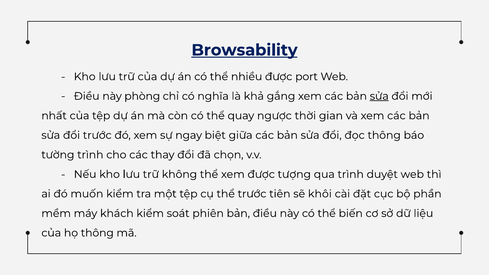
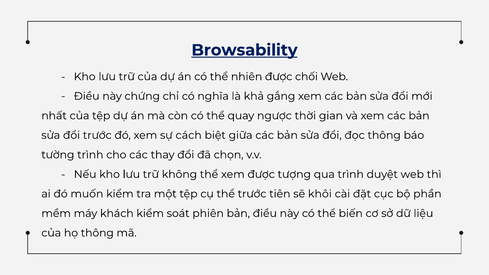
nhiều: nhiều -> nhiên (247, 77)
port: port -> chối (306, 77)
phòng: phòng -> chứng (142, 96)
sửa underline: present -> none (379, 96)
ngay: ngay -> cách (189, 135)
